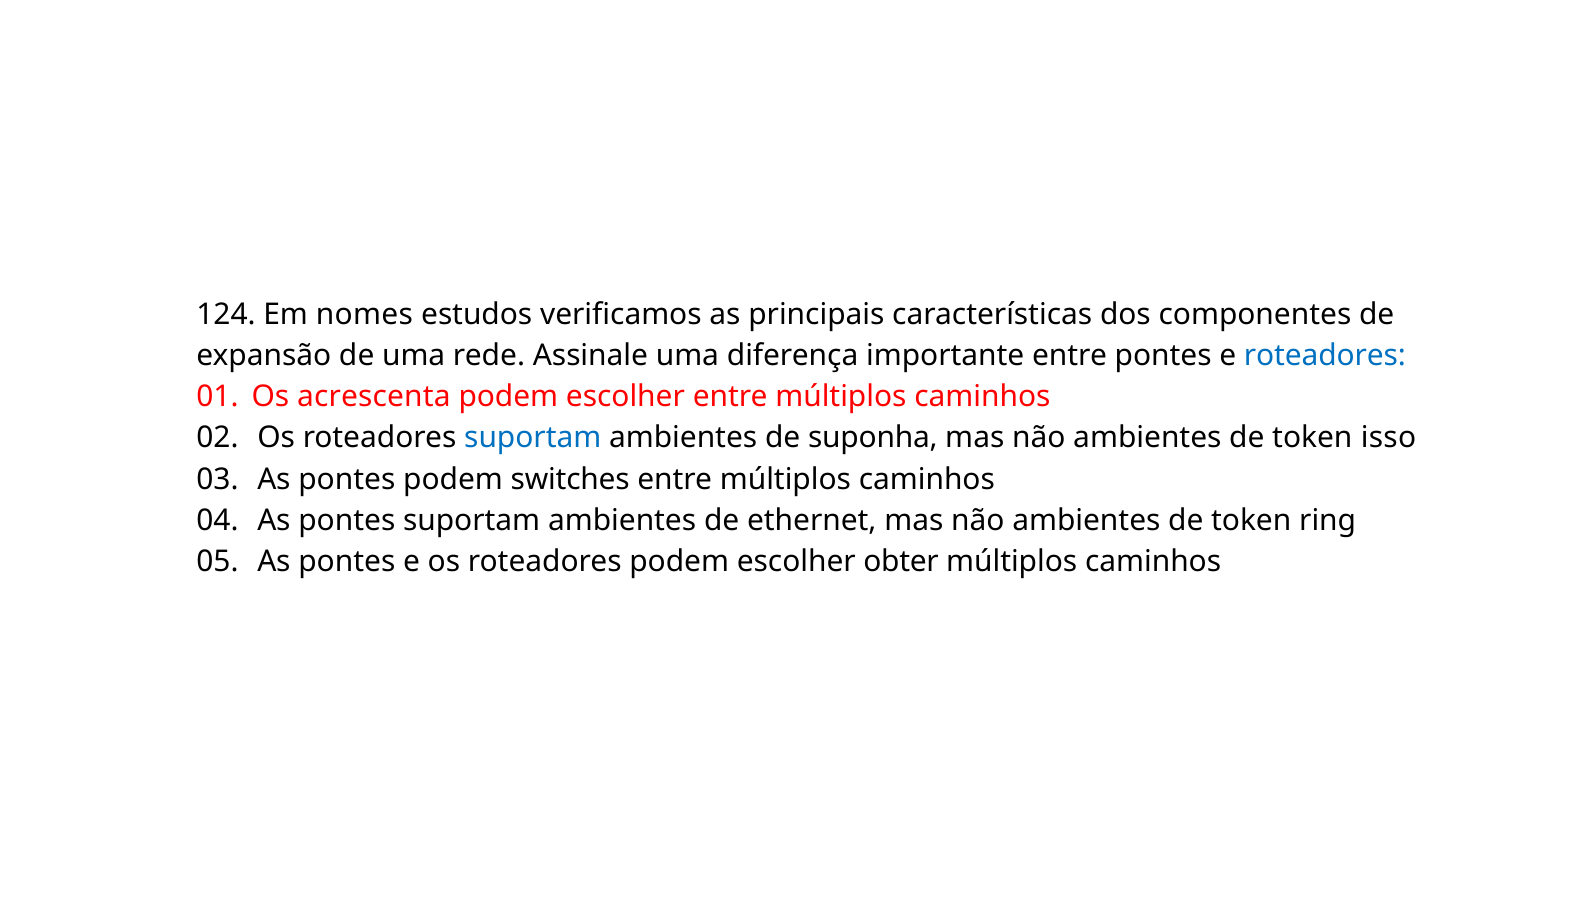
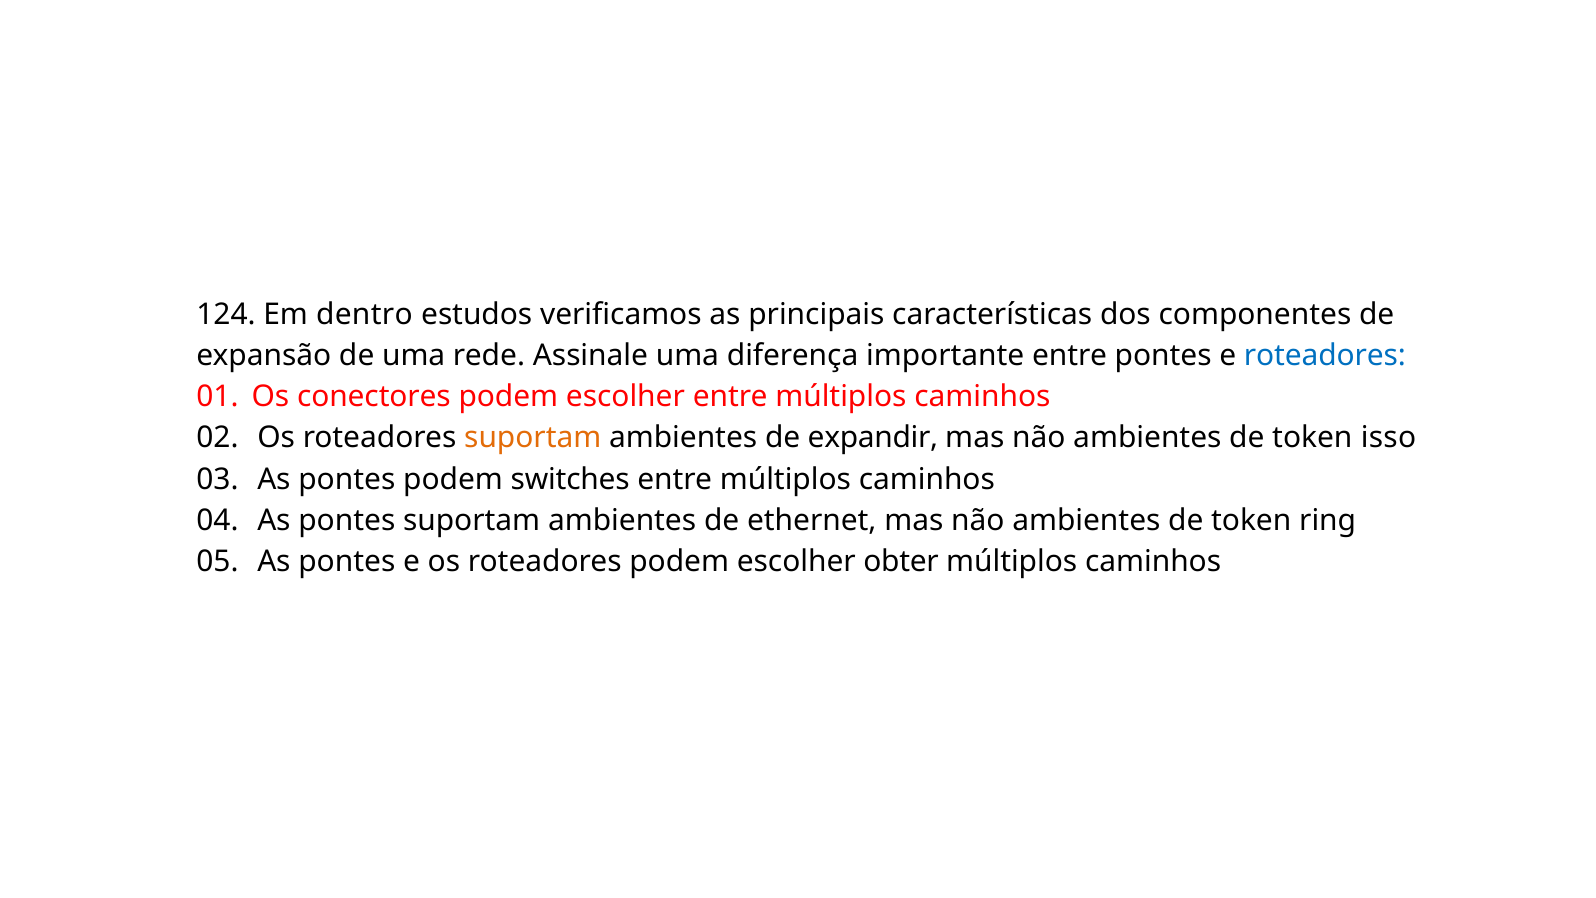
nomes: nomes -> dentro (364, 314)
acrescenta: acrescenta -> conectores (374, 397)
suportam colour: blue -> orange (533, 438)
suponha: suponha -> expandir (873, 438)
